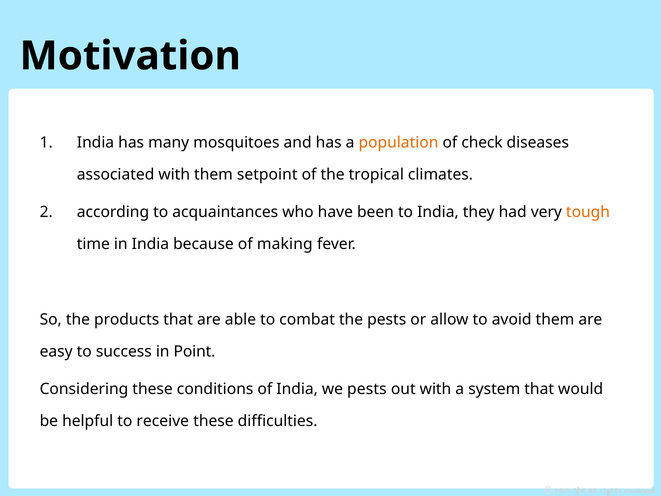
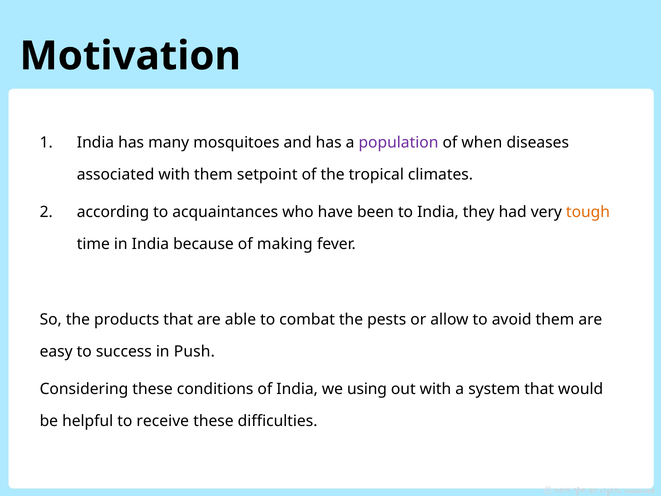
population colour: orange -> purple (398, 143)
check: check -> when (482, 143)
Point: Point -> Push (194, 351)
we pests: pests -> using (367, 389)
